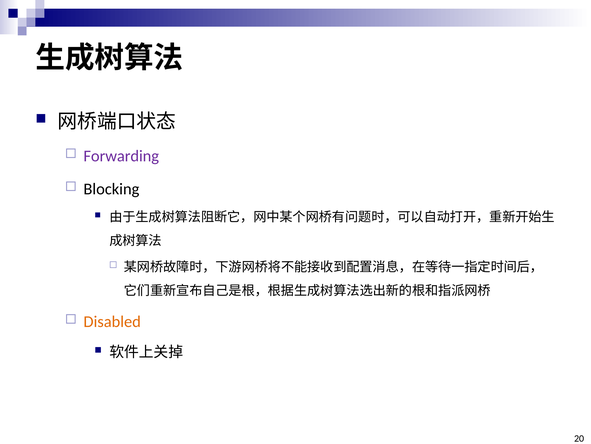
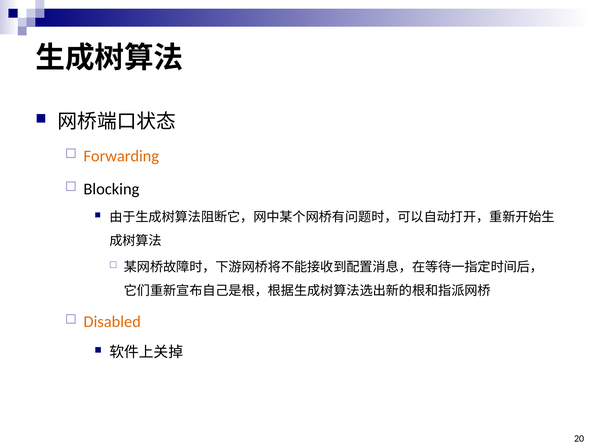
Forwarding colour: purple -> orange (121, 156)
